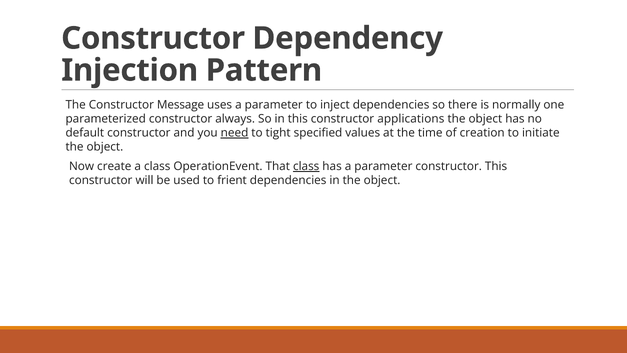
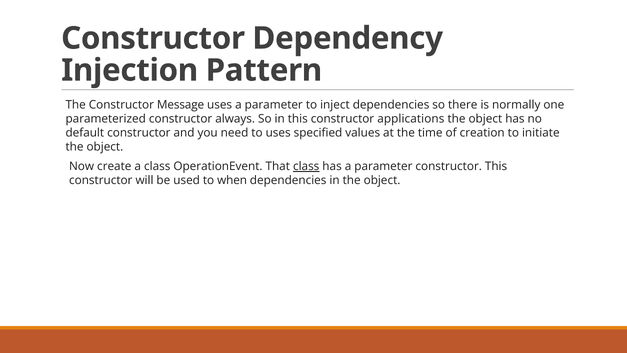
need underline: present -> none (235, 133)
to tight: tight -> uses (278, 133)
frient: frient -> when (232, 180)
